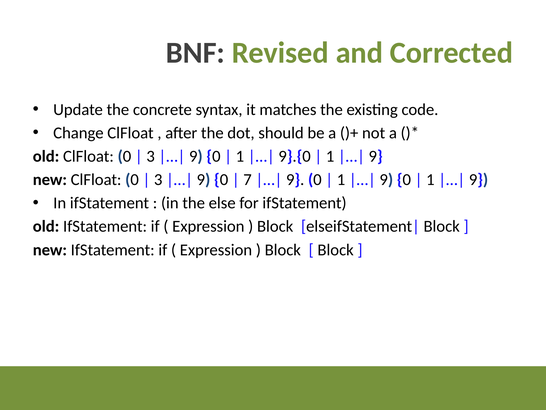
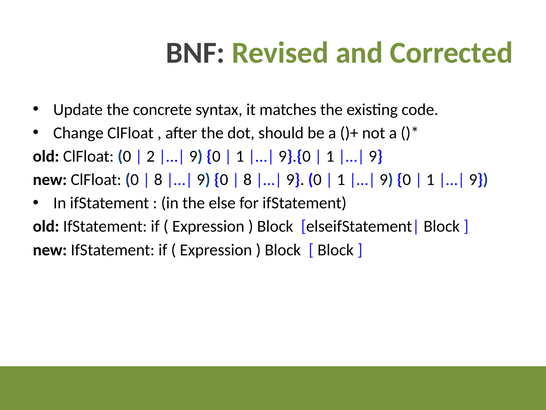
3: 3 -> 2 (151, 156)
3: 3 -> 8 (158, 179)
7: 7 -> 8 (248, 179)
